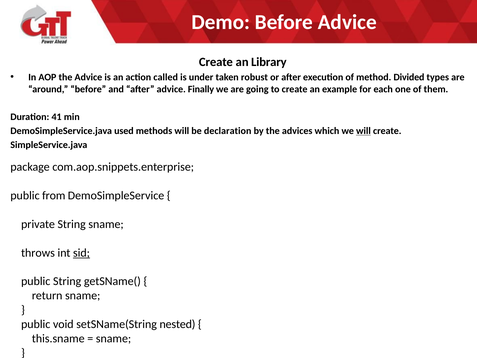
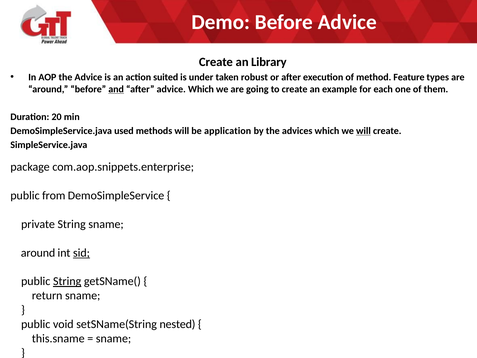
called: called -> suited (166, 77)
Divided: Divided -> Feature (409, 77)
and underline: none -> present (116, 89)
advice Finally: Finally -> Which (201, 89)
41: 41 -> 20 (57, 117)
declaration: declaration -> application (228, 131)
throws: throws -> around (38, 253)
String underline: none -> present (67, 281)
